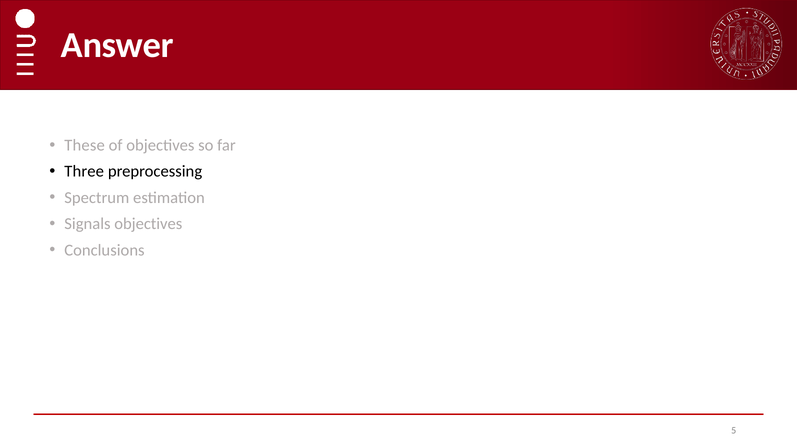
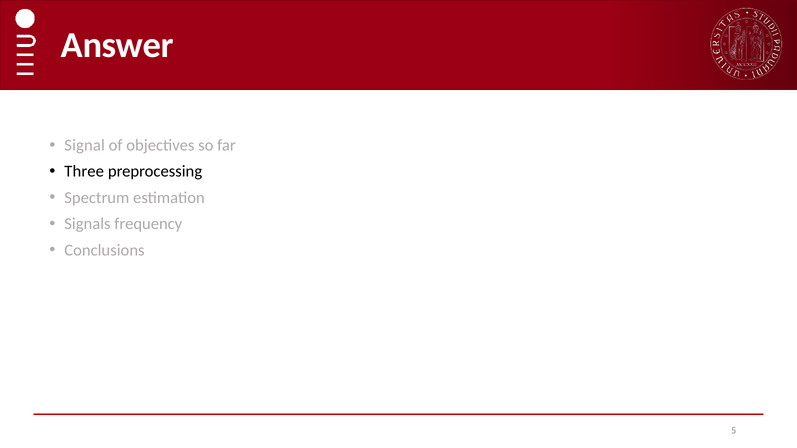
These: These -> Signal (85, 145)
Signals objectives: objectives -> frequency (148, 224)
